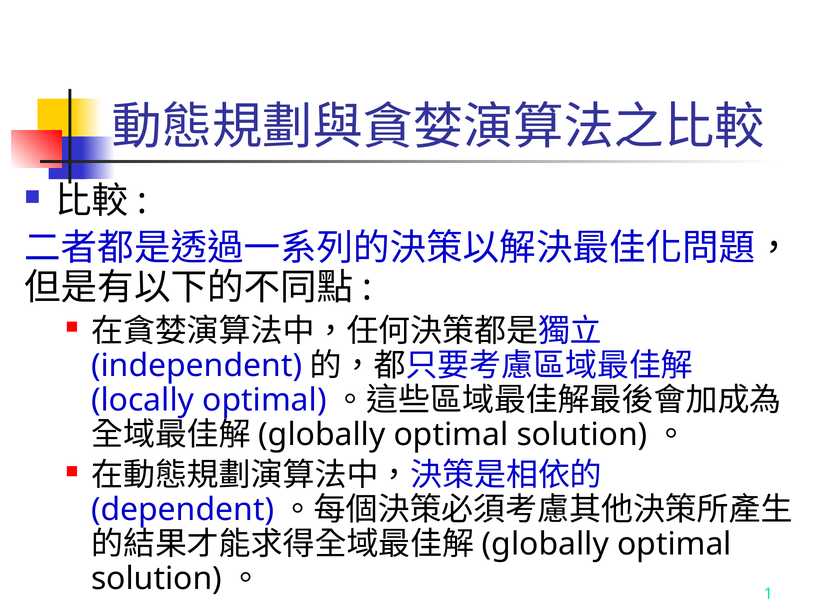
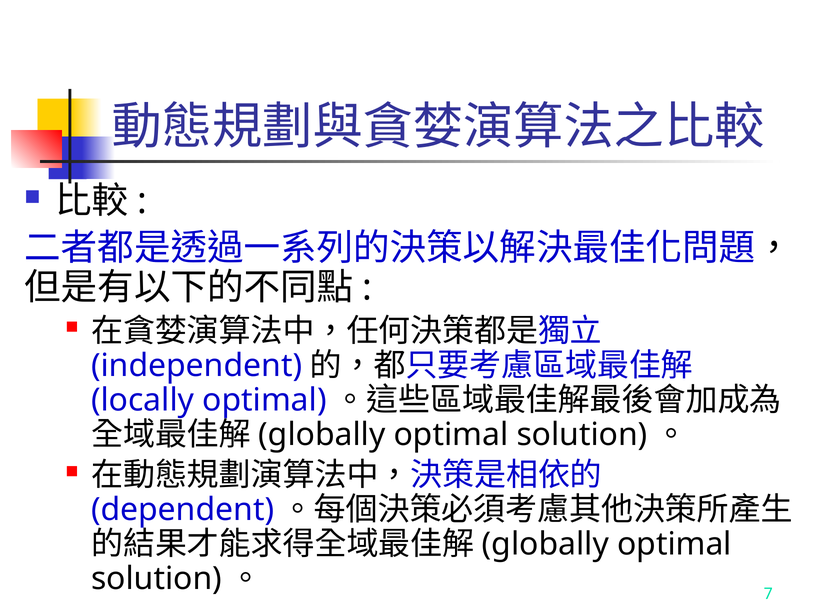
1: 1 -> 7 (768, 594)
